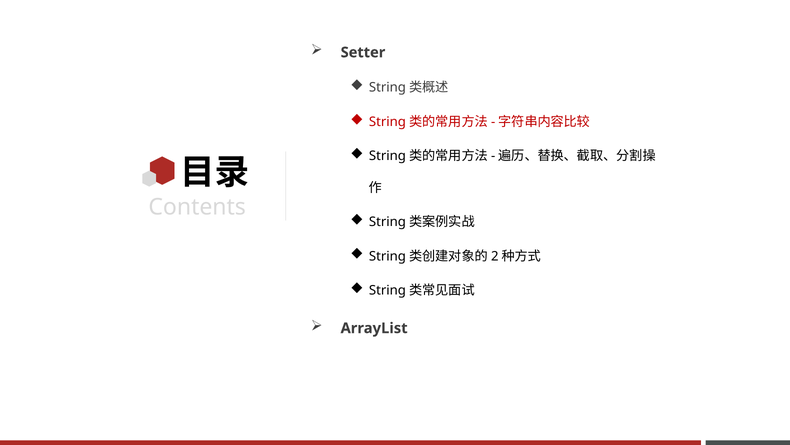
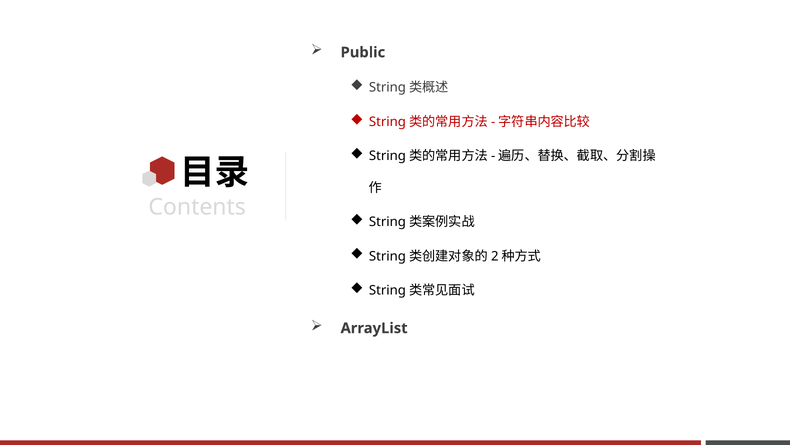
Setter: Setter -> Public (363, 52)
